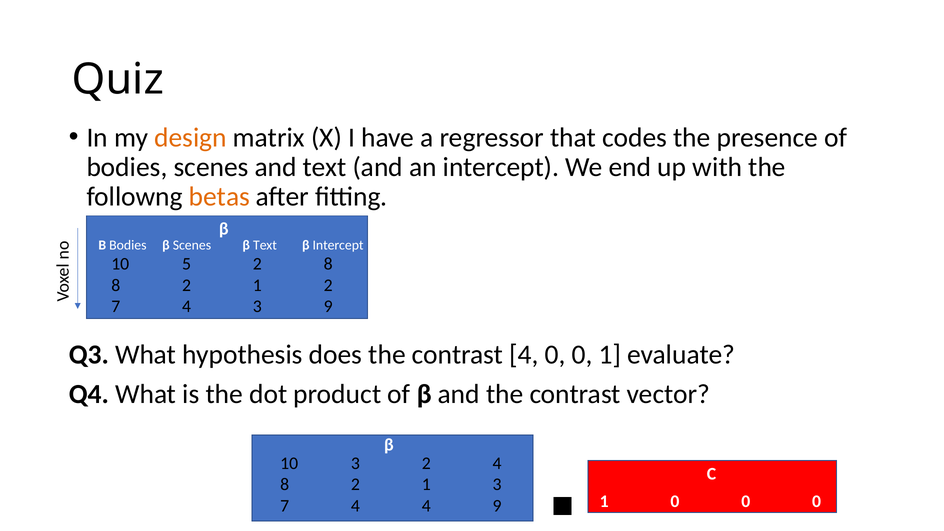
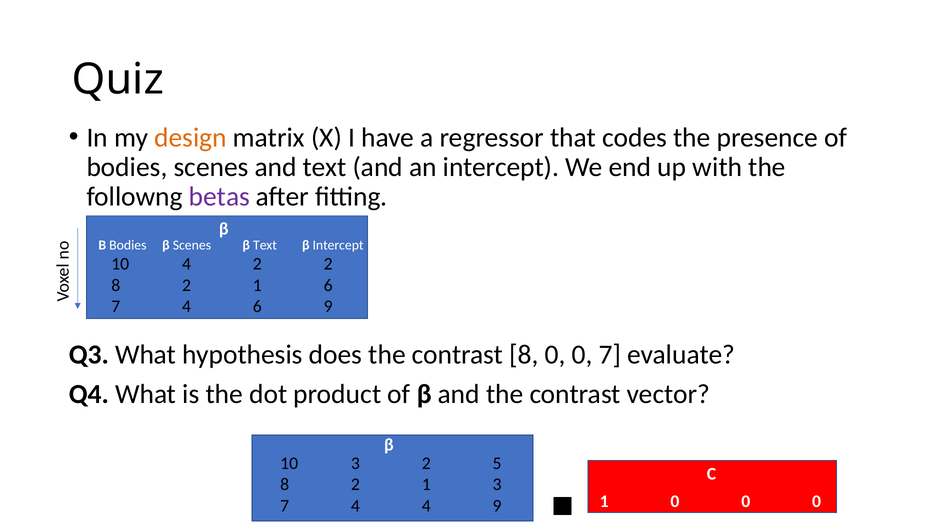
betas colour: orange -> purple (219, 197)
10 5: 5 -> 4 (187, 264)
2 8: 8 -> 2 (328, 264)
1 2: 2 -> 6 (328, 285)
4 3: 3 -> 6 (257, 307)
contrast 4: 4 -> 8 (524, 355)
0 1: 1 -> 7 (610, 355)
2 4: 4 -> 5 (497, 463)
